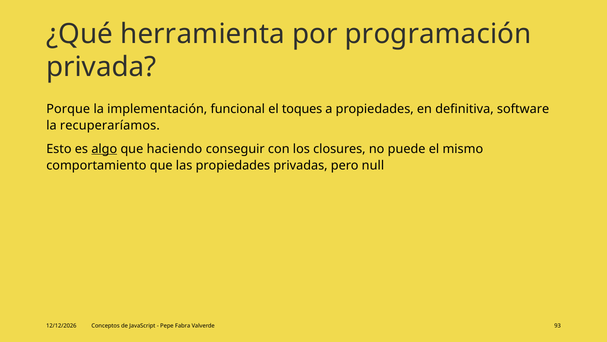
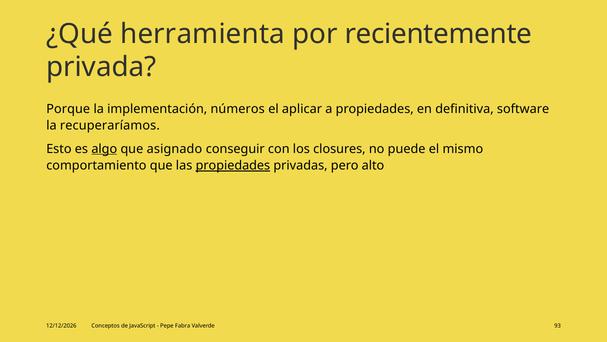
programación: programación -> recientemente (438, 34)
funcional: funcional -> números (238, 109)
toques: toques -> aplicar (302, 109)
haciendo: haciendo -> asignado (174, 149)
propiedades underline: none -> present (233, 165)
null: null -> alto (373, 165)
